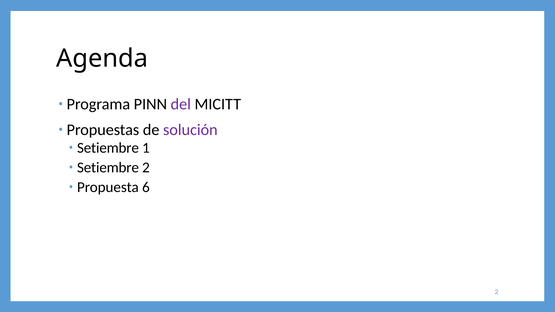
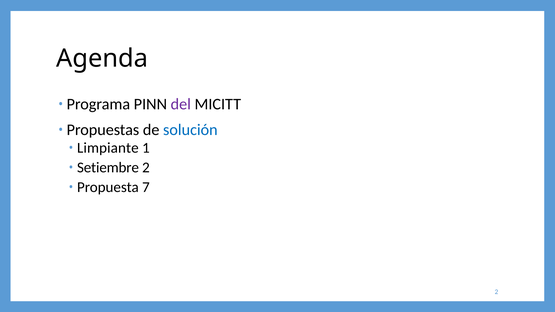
solución colour: purple -> blue (190, 130)
Setiembre: Setiembre -> Limpiante (108, 148)
6: 6 -> 7 (146, 187)
